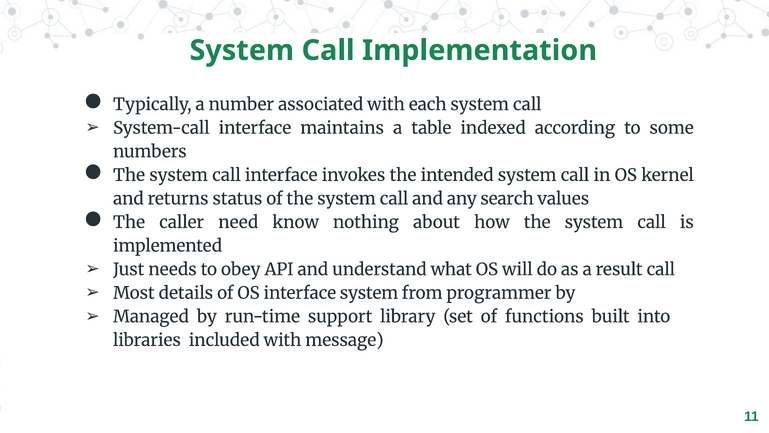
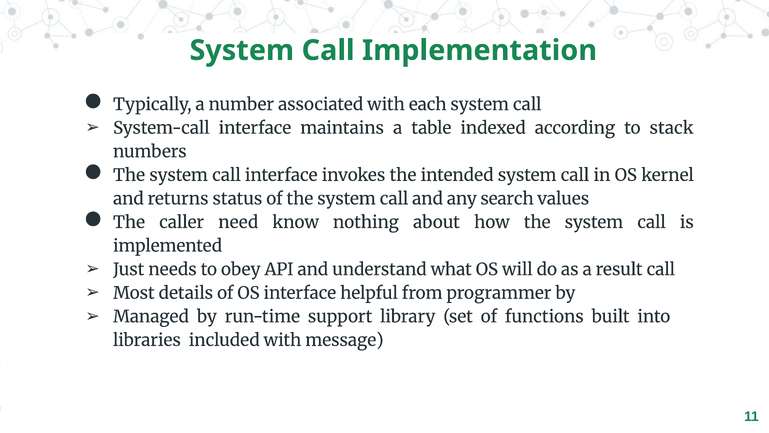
some: some -> stack (672, 128)
interface system: system -> helpful (369, 293)
